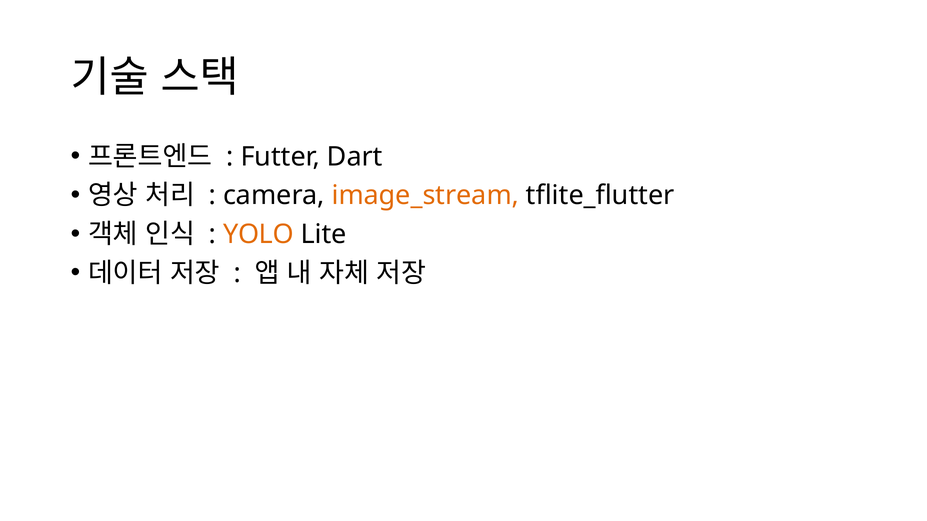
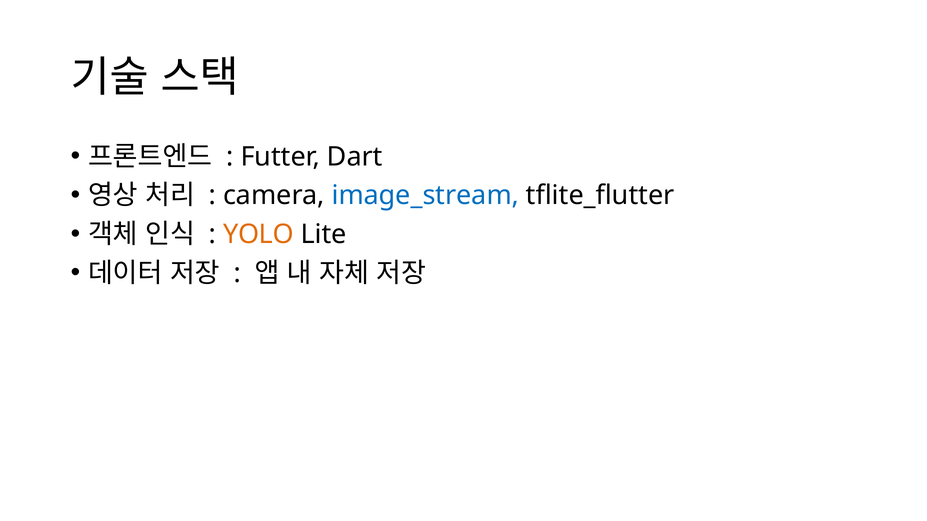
image_stream colour: orange -> blue (425, 196)
